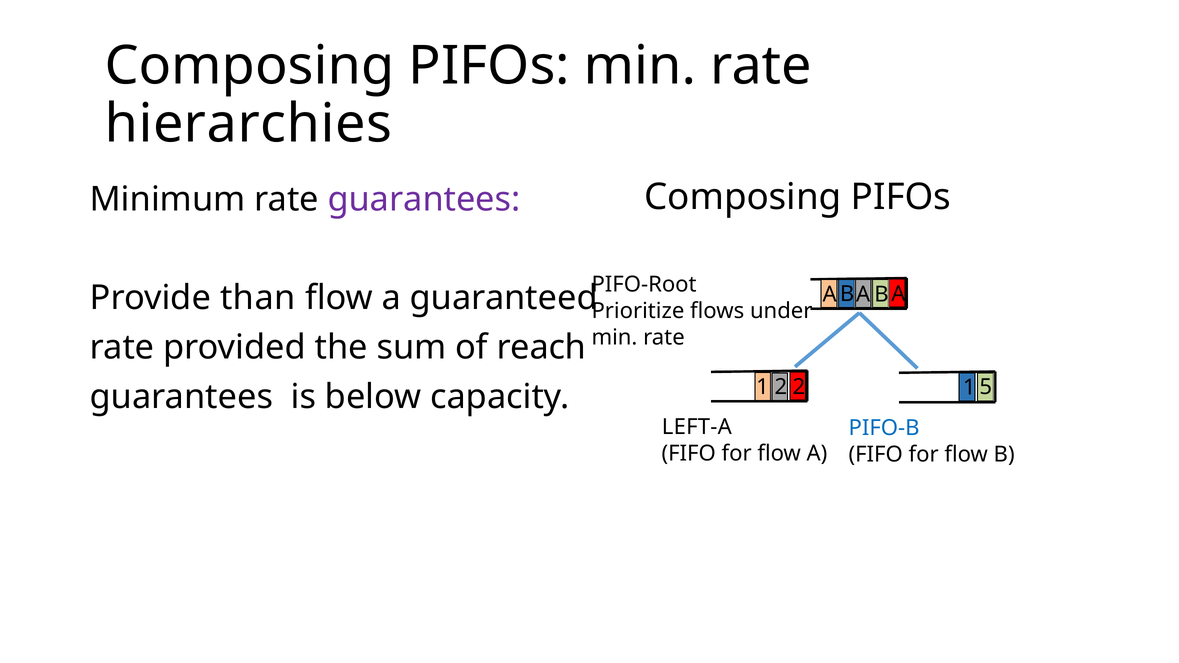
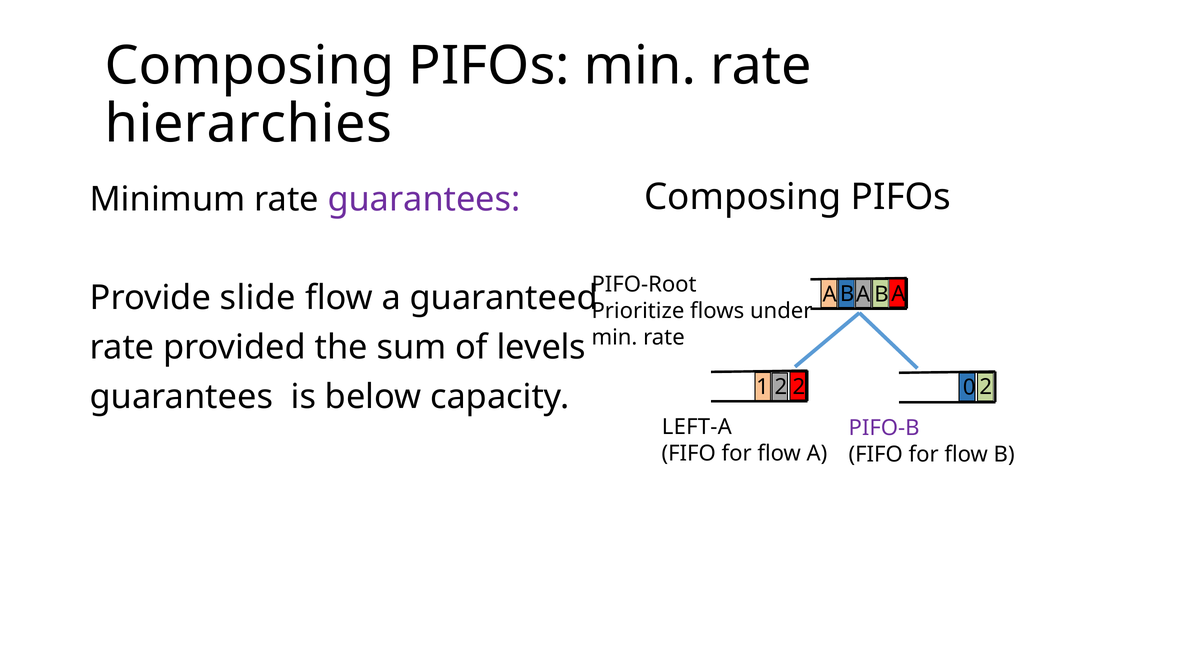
than: than -> slide (258, 298)
reach: reach -> levels (541, 348)
1 1: 1 -> 0 (969, 388)
5: 5 -> 2 (986, 387)
PIFO-B colour: blue -> purple (884, 428)
